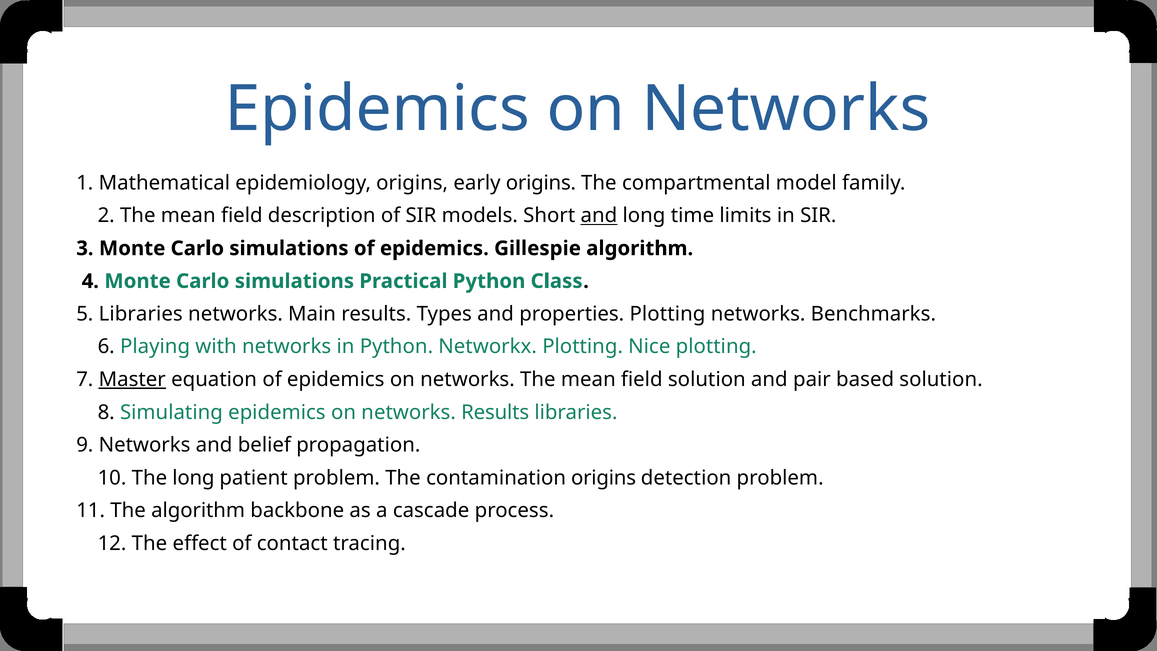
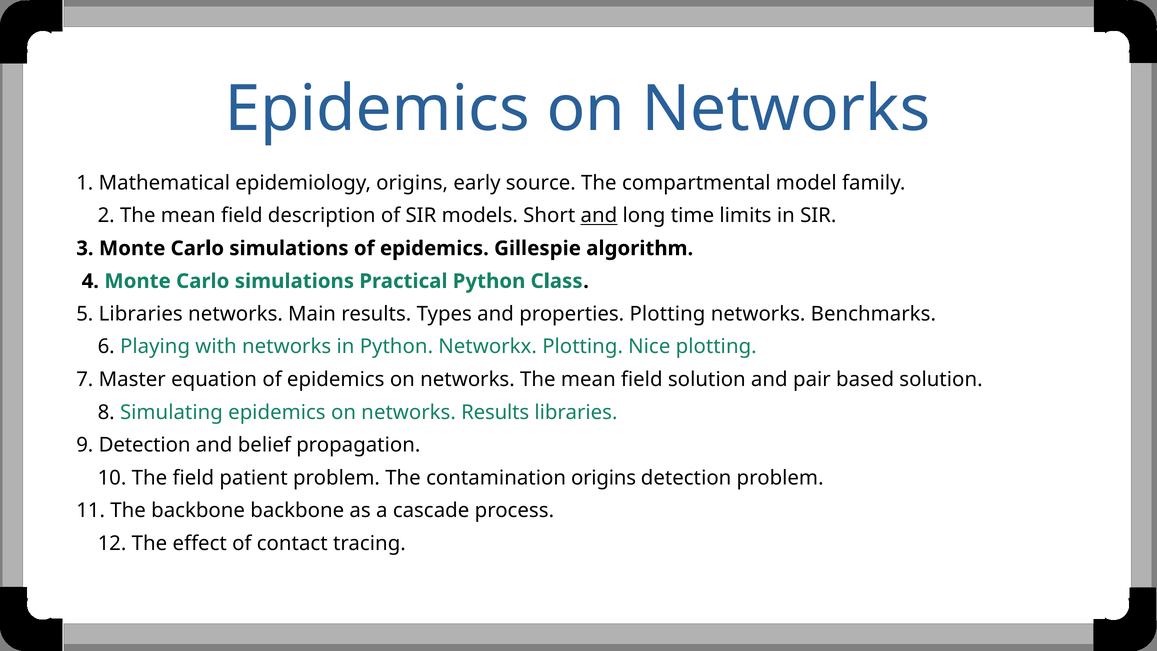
early origins: origins -> source (541, 183)
Master underline: present -> none (132, 379)
9 Networks: Networks -> Detection (145, 445)
The long: long -> field (193, 478)
The algorithm: algorithm -> backbone (198, 510)
